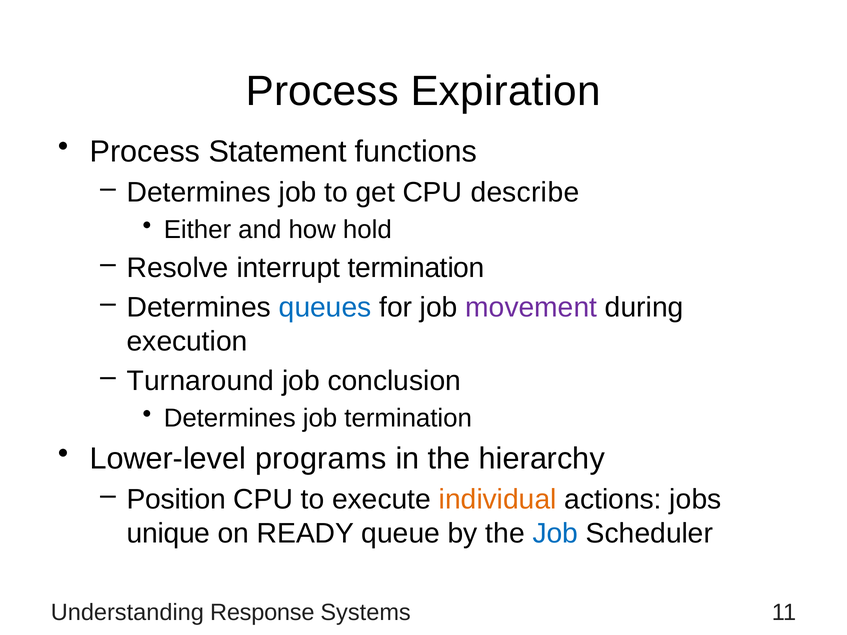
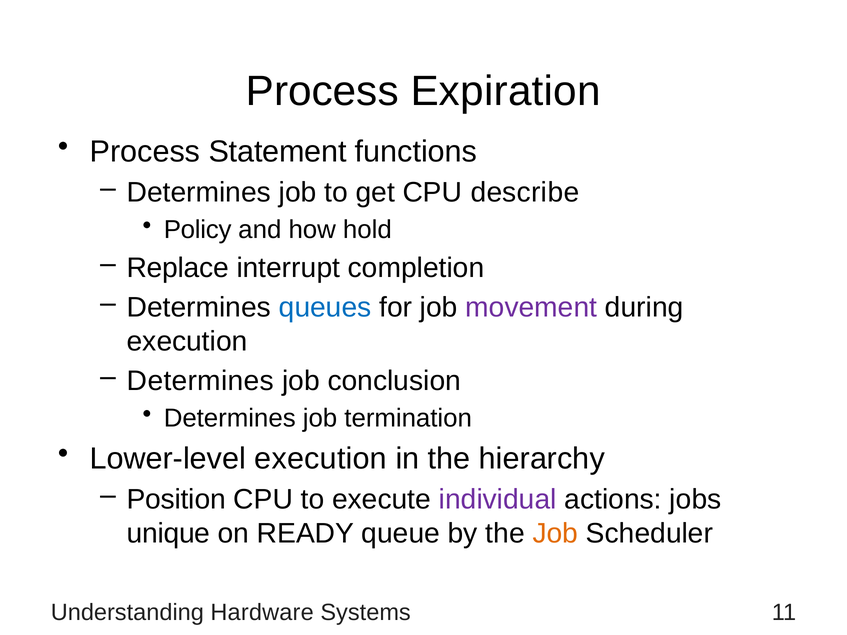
Either: Either -> Policy (198, 230)
Resolve: Resolve -> Replace (178, 268)
interrupt termination: termination -> completion (416, 268)
Turnaround: Turnaround -> Determines (200, 381)
Lower-level programs: programs -> execution (321, 459)
individual colour: orange -> purple (498, 500)
Job colour: blue -> orange (555, 534)
Response: Response -> Hardware (262, 613)
